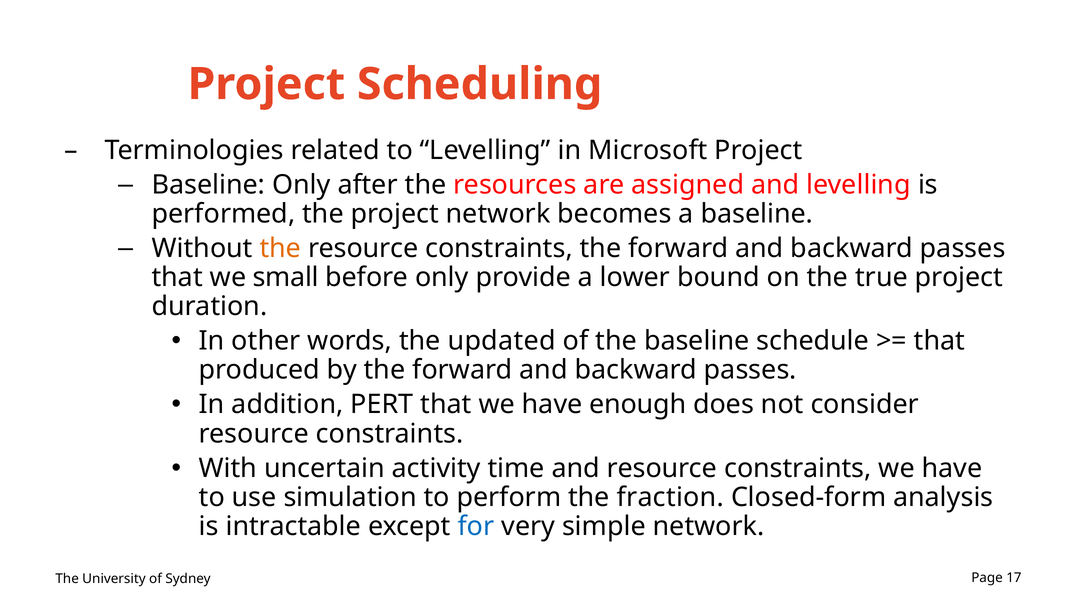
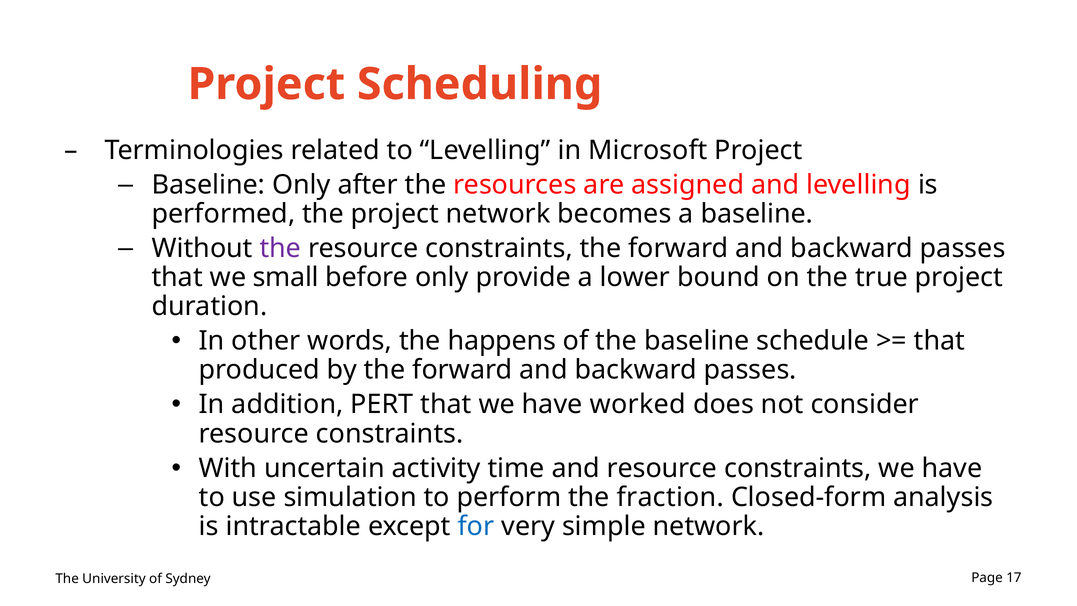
the colour: orange -> purple (280, 248)
updated: updated -> happens (502, 341)
enough: enough -> worked (638, 404)
